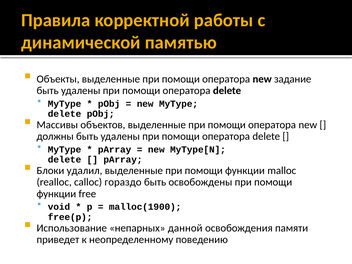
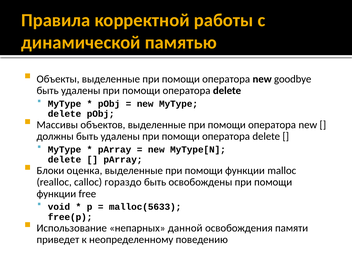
задание: задание -> goodbye (293, 79)
удалил: удалил -> оценка (84, 171)
malloc(1900: malloc(1900 -> malloc(5633 (145, 207)
